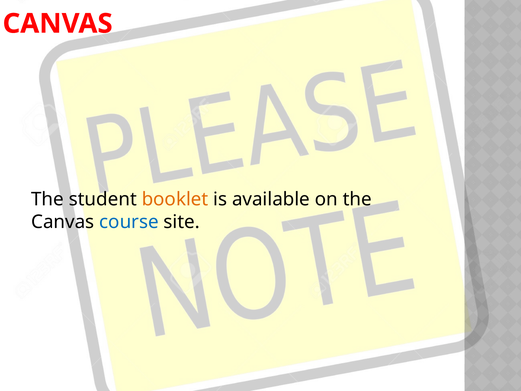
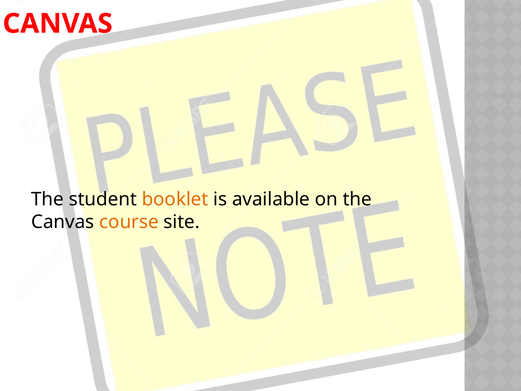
course colour: blue -> orange (129, 222)
